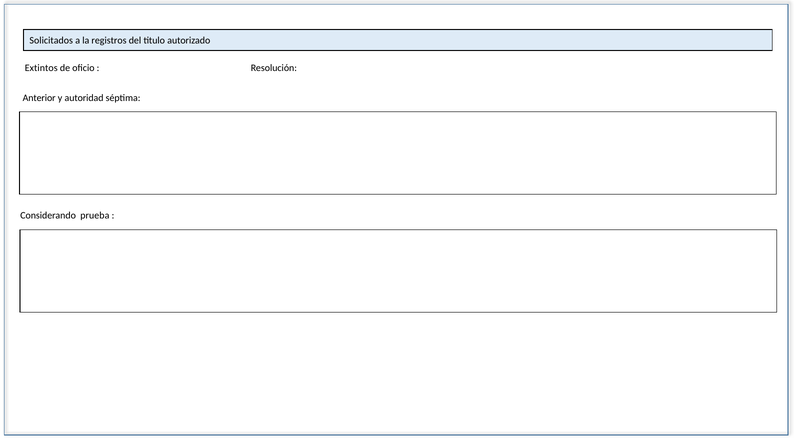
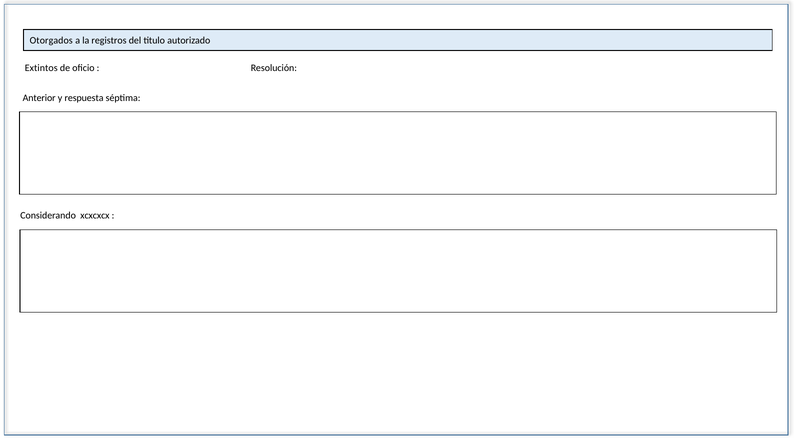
Solicitados: Solicitados -> Otorgados (51, 41)
autoridad: autoridad -> respuesta (84, 98)
prueba: prueba -> xcxcxcx (95, 216)
